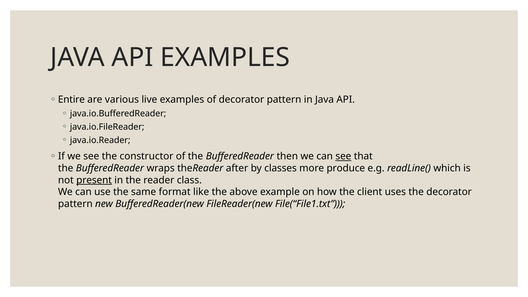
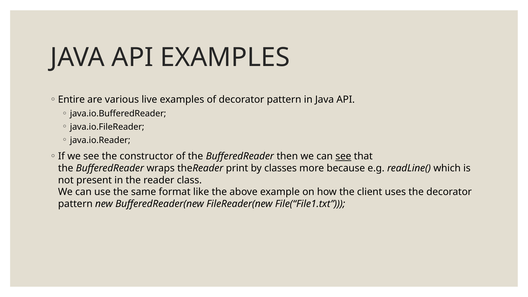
after: after -> print (237, 168)
produce: produce -> because (346, 168)
present underline: present -> none (94, 180)
